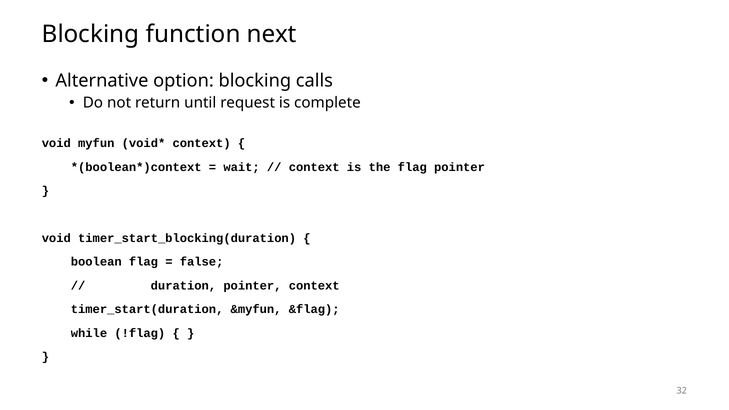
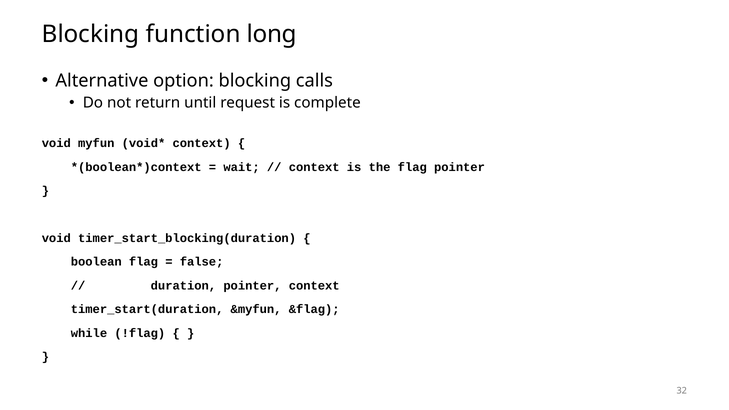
next: next -> long (272, 34)
